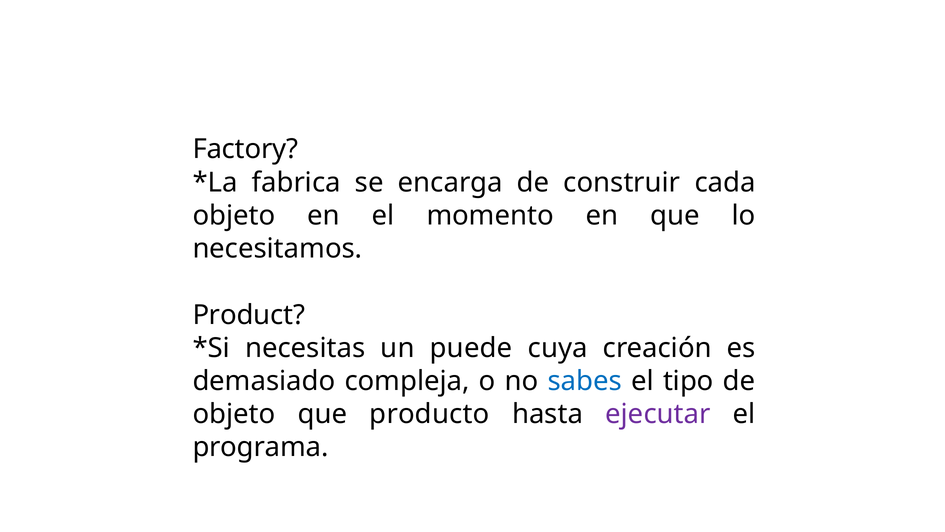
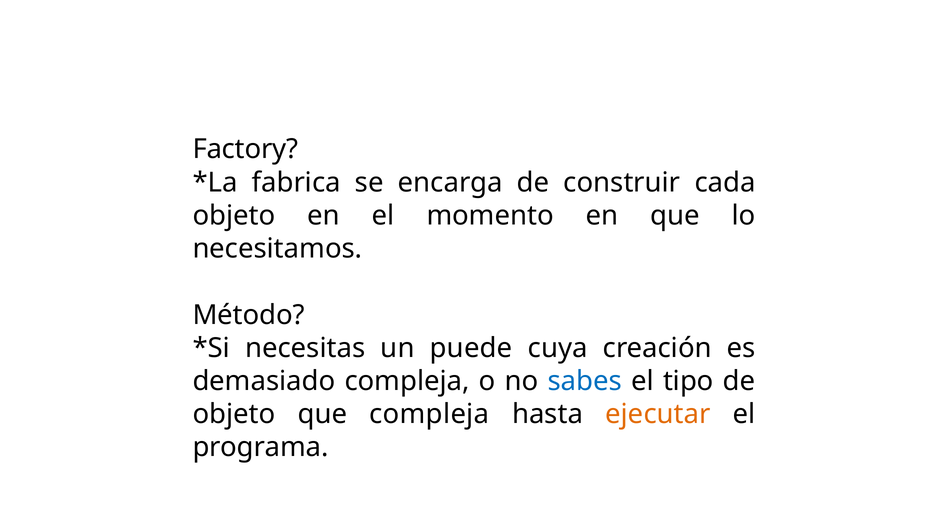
Product: Product -> Método (249, 315)
que producto: producto -> compleja (429, 414)
ejecutar colour: purple -> orange (658, 414)
